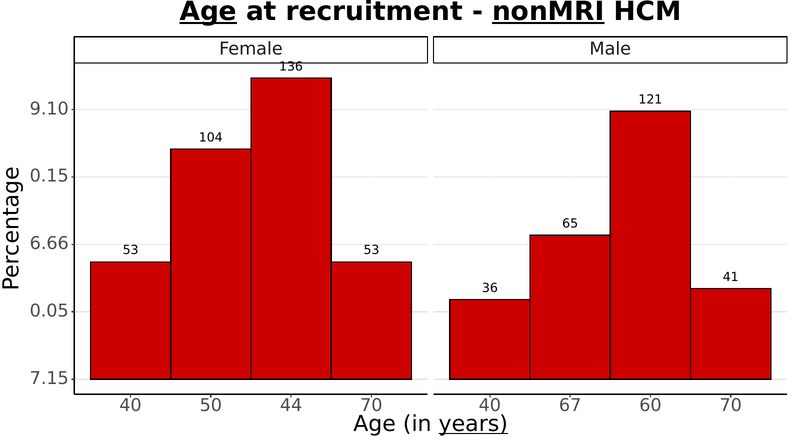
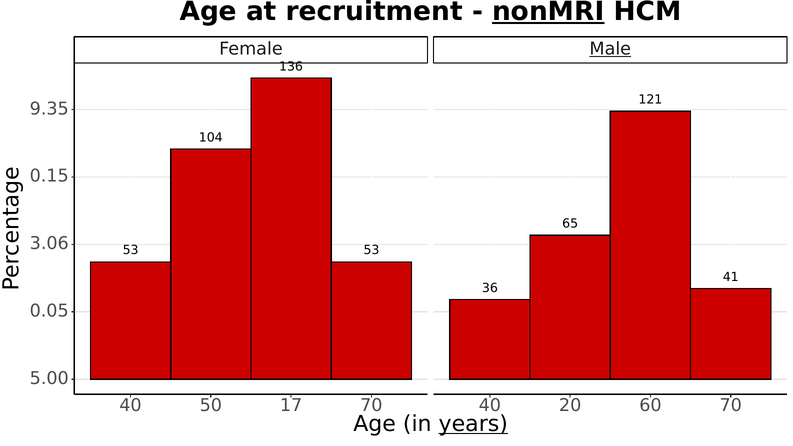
Age underline: present -> none (208, 12)
Male underline: none -> present (610, 49)
9.10: 9.10 -> 9.35 (49, 109)
6.66: 6.66 -> 3.06 (49, 244)
7.15: 7.15 -> 5.00 (49, 379)
44: 44 -> 17 (291, 405)
67: 67 -> 20 (570, 405)
